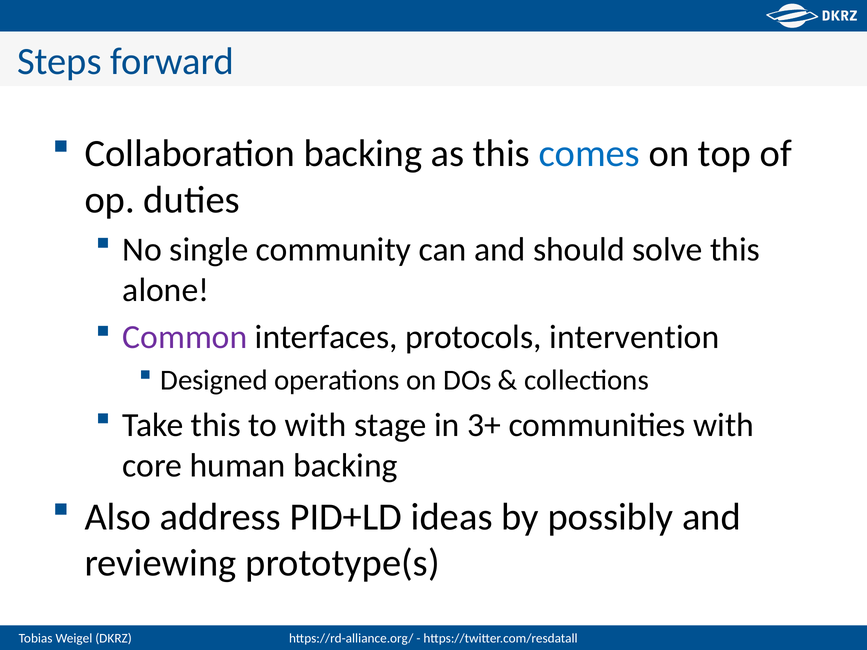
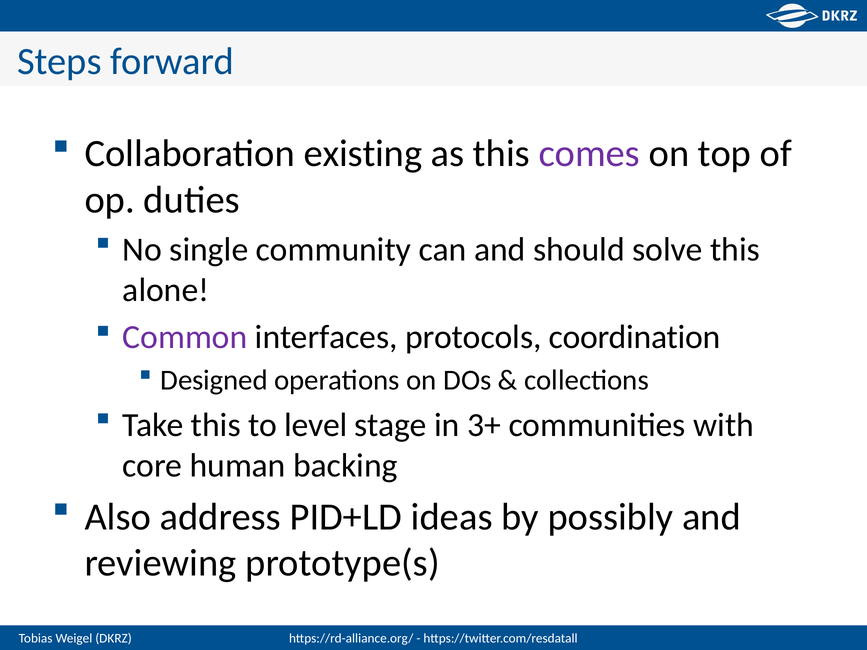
Collaboration backing: backing -> existing (363, 154)
comes colour: blue -> purple (589, 154)
intervention: intervention -> coordination (635, 337)
to with: with -> level (316, 425)
